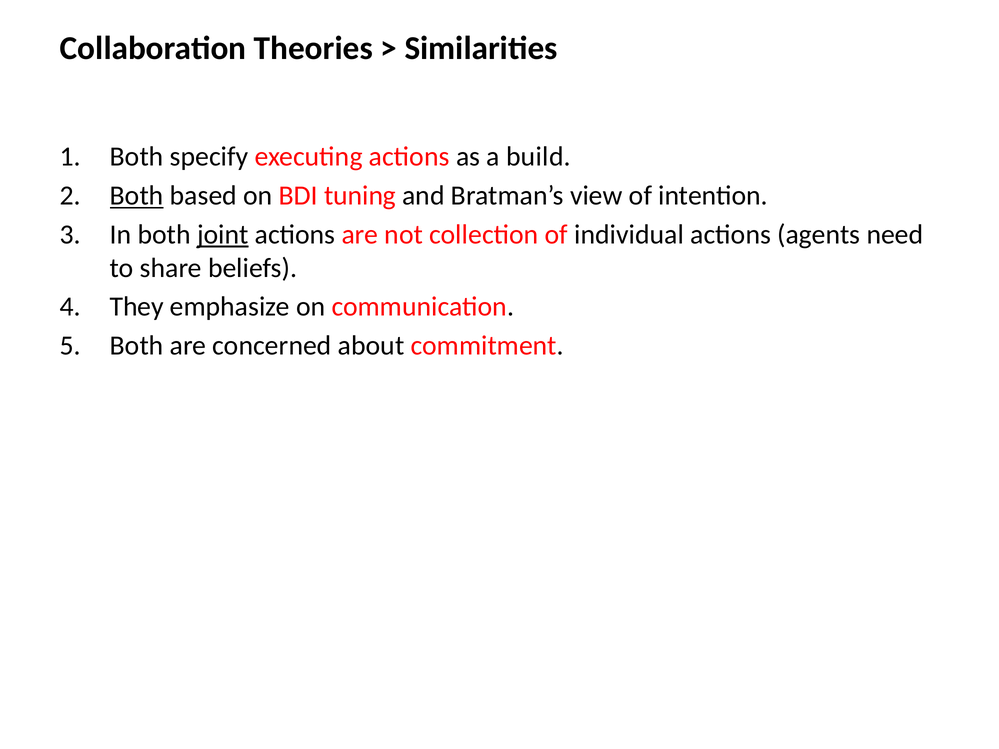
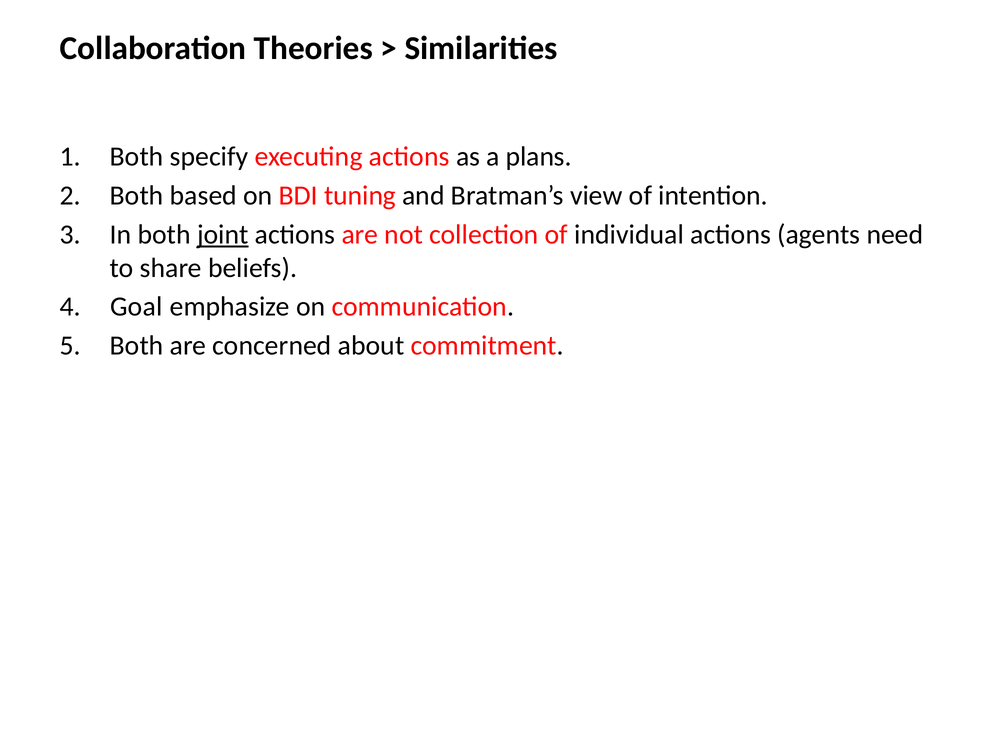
build: build -> plans (539, 157)
Both underline: present -> none (137, 196)
They: They -> Goal (136, 307)
